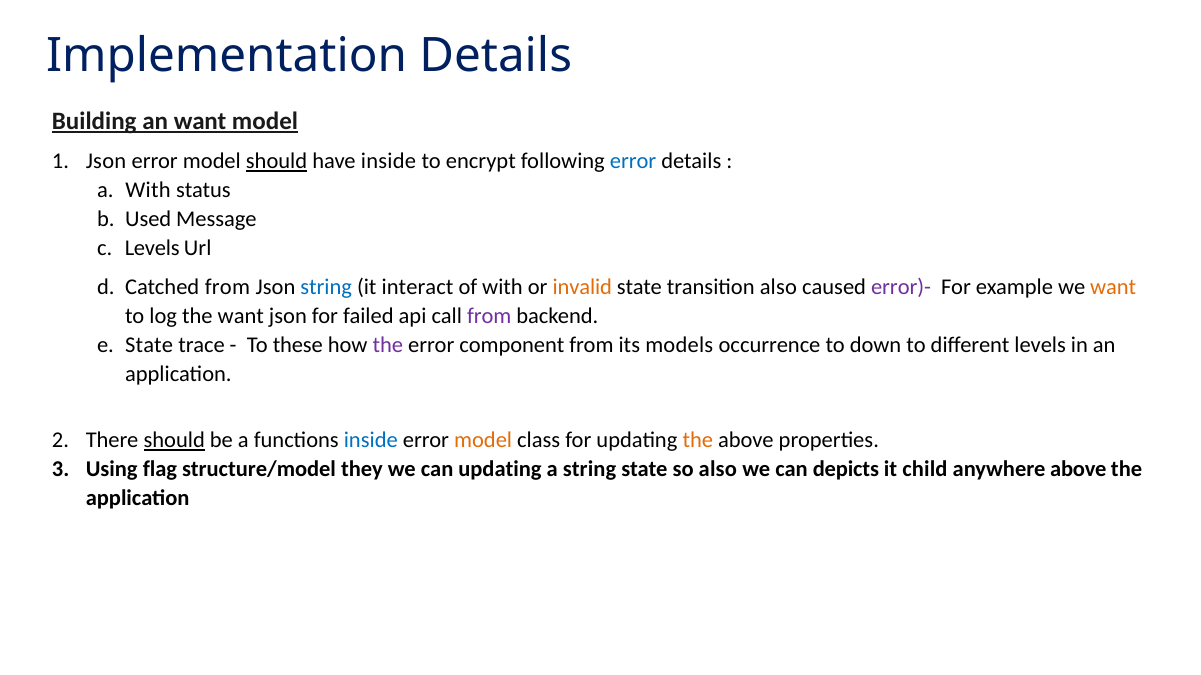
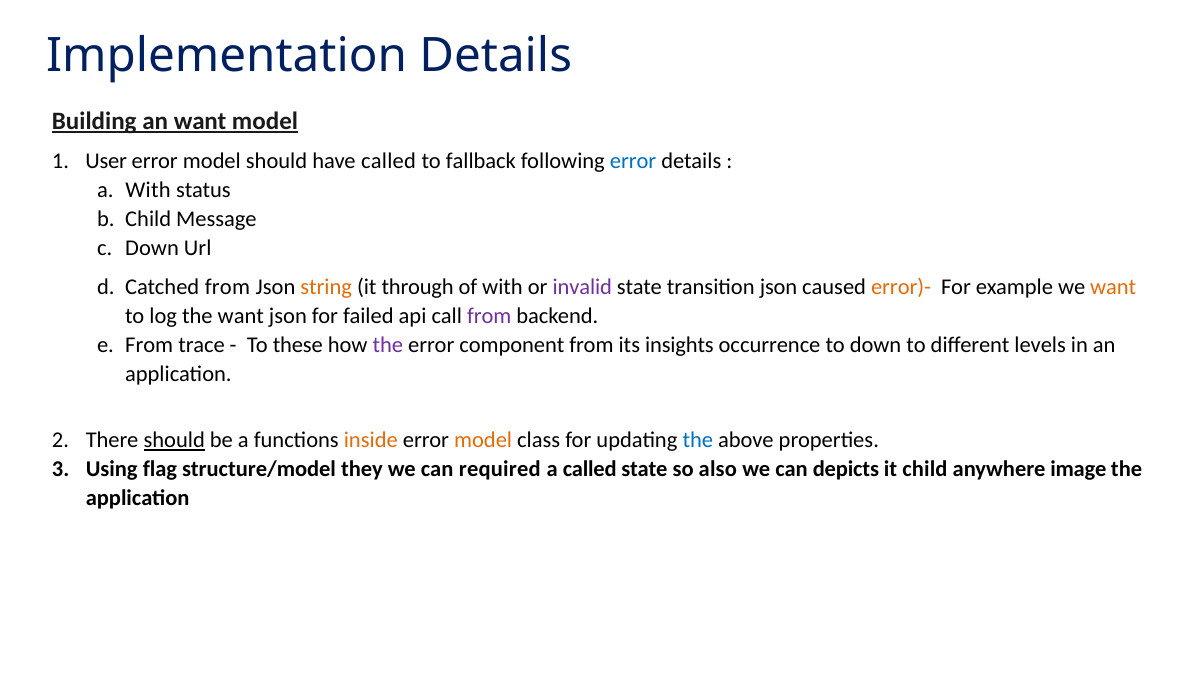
Json: Json -> User (106, 162)
should underline: present -> none (277, 162)
have inside: inside -> called (389, 162)
encrypt: encrypt -> fallback (481, 162)
Used: Used -> Child (148, 219)
Levels: Levels -> Down (152, 248)
string colour: blue -> orange (326, 287)
interact: interact -> through (418, 287)
invalid colour: orange -> purple (582, 287)
transition also: also -> json (779, 287)
error)- colour: purple -> orange (901, 287)
State: State -> From (149, 345)
models: models -> insights (679, 345)
inside colour: blue -> orange (371, 441)
the colour: orange -> blue (698, 441)
can updating: updating -> required (500, 469)
a string: string -> called (590, 469)
anywhere above: above -> image (1078, 469)
